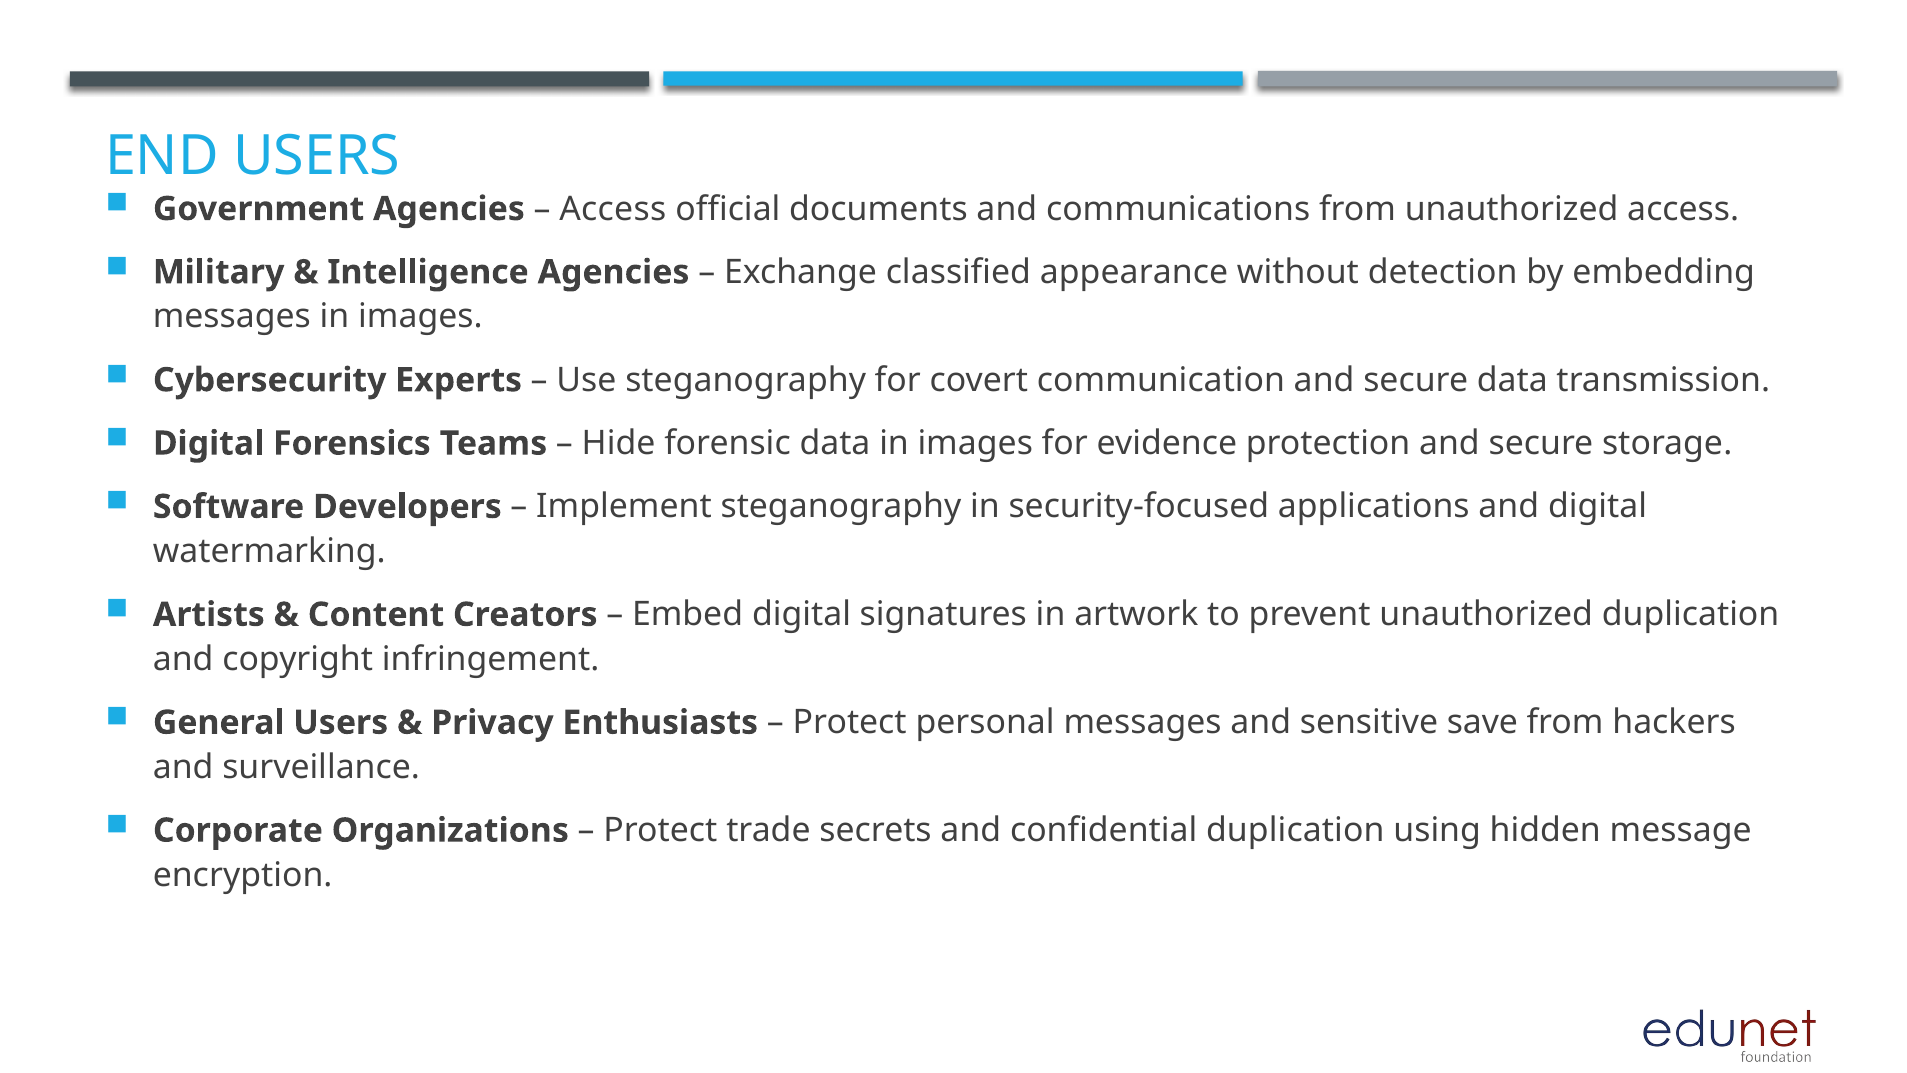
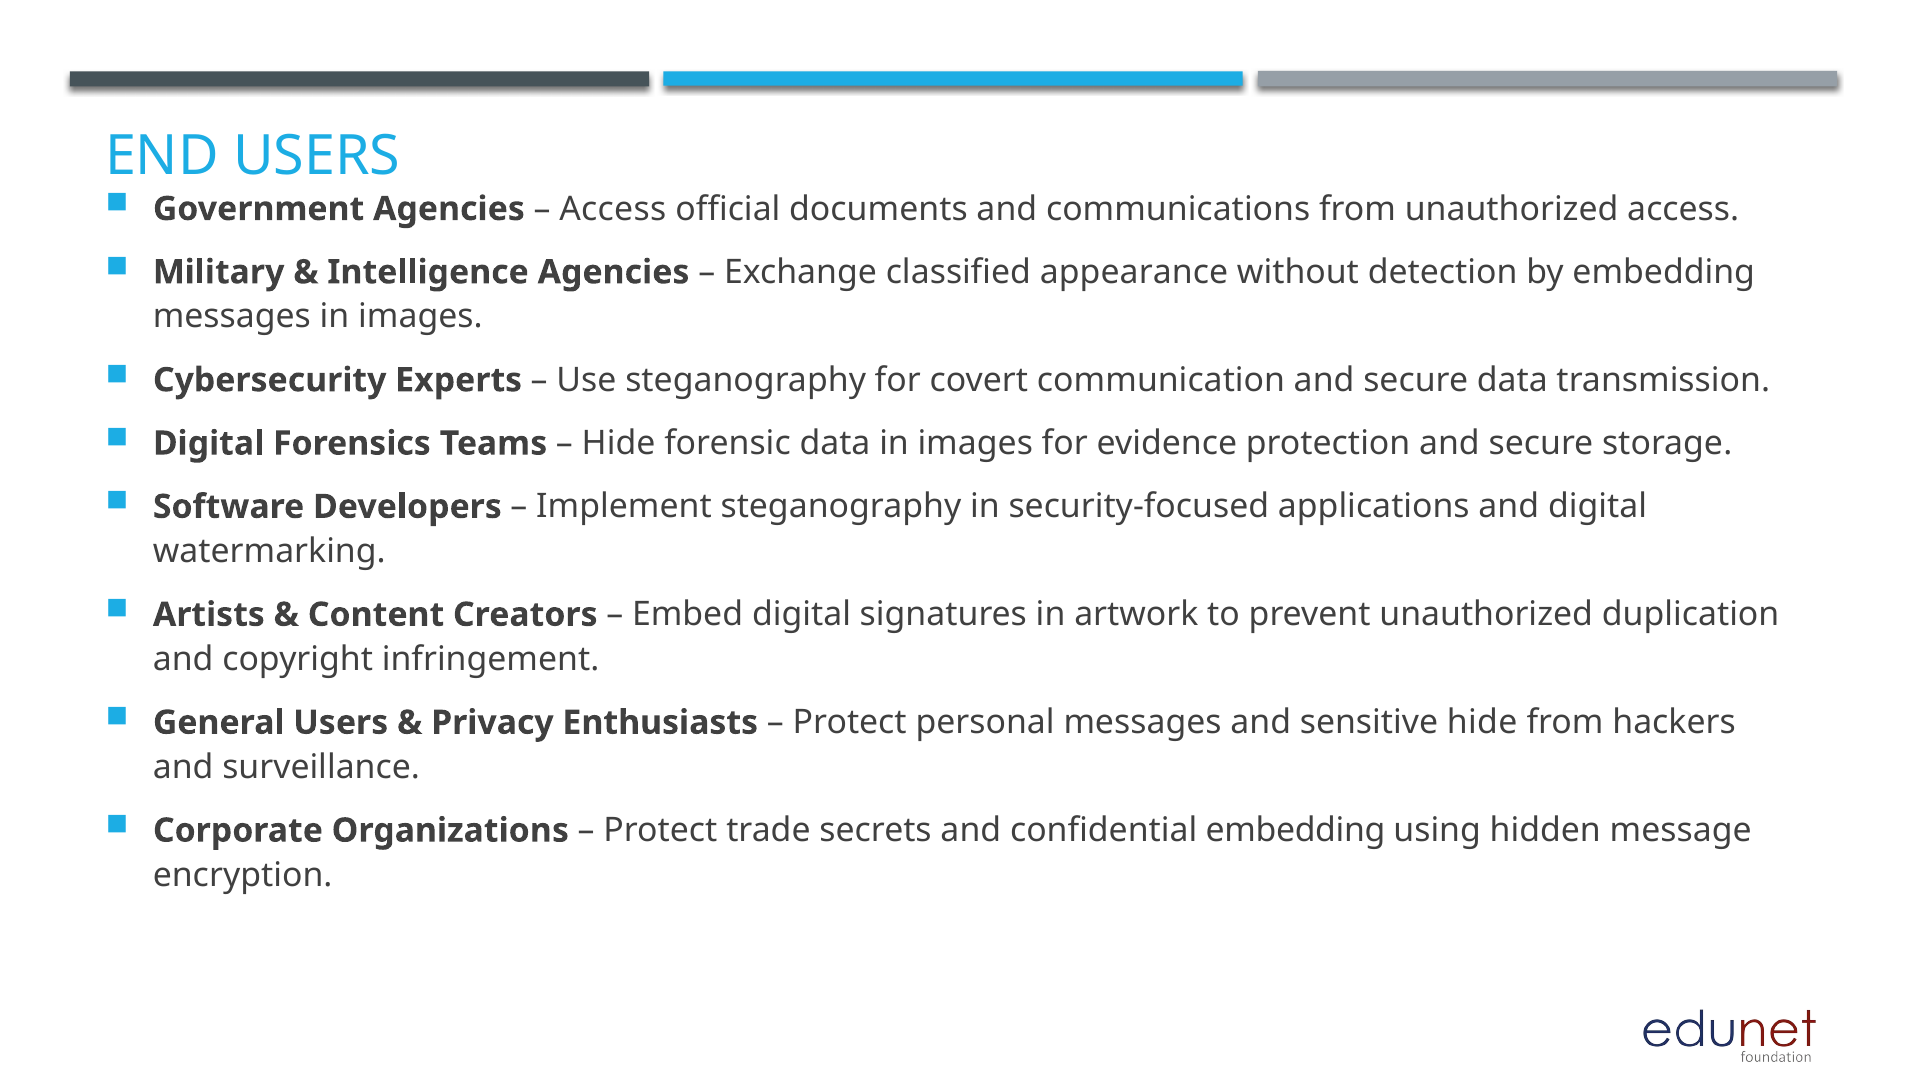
sensitive save: save -> hide (1482, 722)
confidential duplication: duplication -> embedding (1296, 830)
